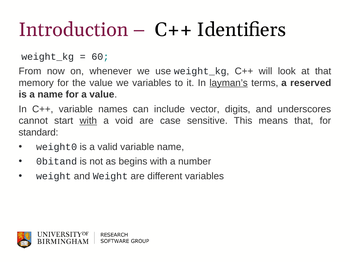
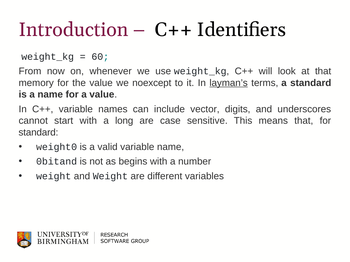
we variables: variables -> noexcept (152, 83)
a reserved: reserved -> standard (311, 83)
with underline: present -> none (88, 121)
void: void -> long (124, 121)
